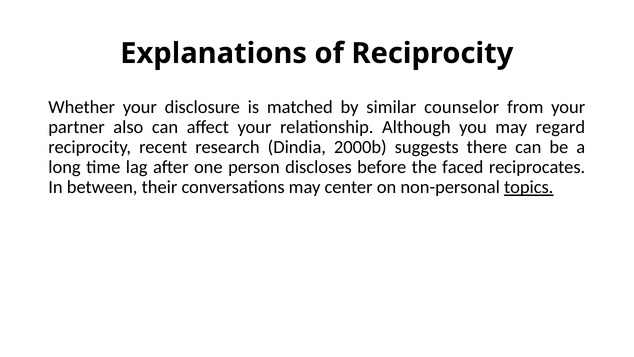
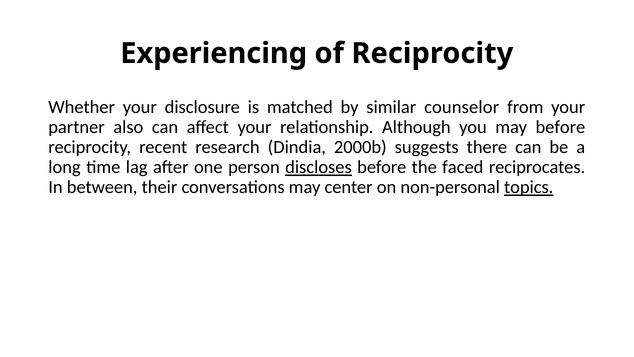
Explanations: Explanations -> Experiencing (214, 53)
may regard: regard -> before (560, 127)
discloses underline: none -> present (318, 167)
